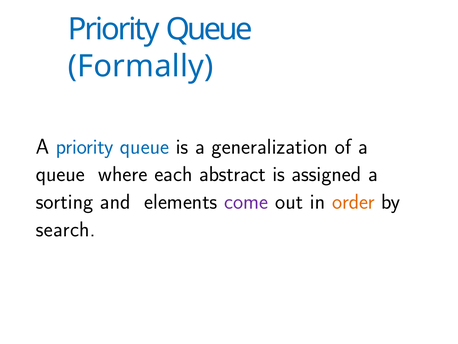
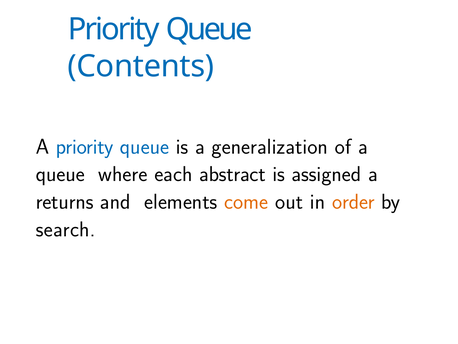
Formally: Formally -> Contents (141, 66)
sorting: sorting -> returns (65, 202)
come colour: purple -> orange (246, 202)
